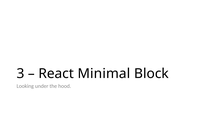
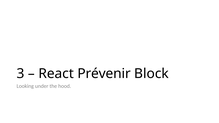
Minimal: Minimal -> Prévenir (104, 74)
